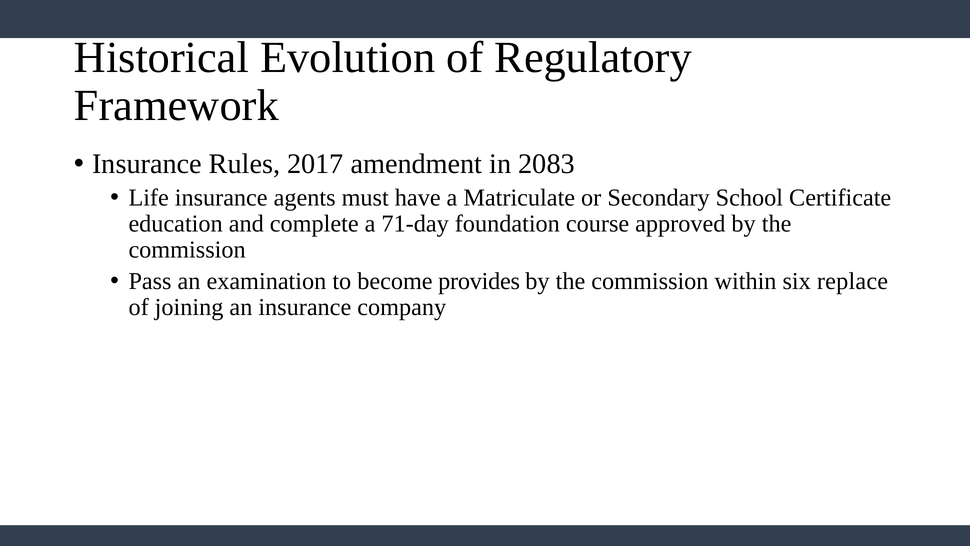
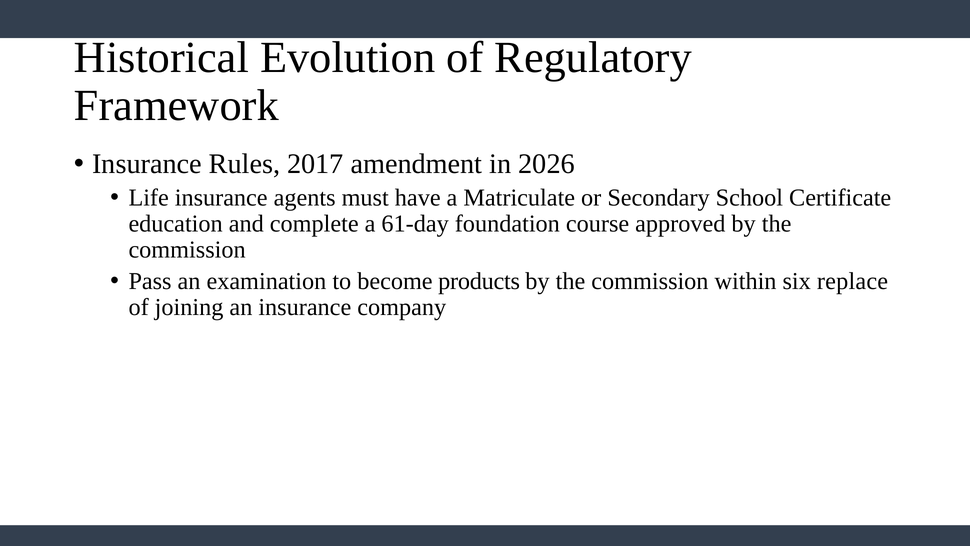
2083: 2083 -> 2026 (547, 164)
71-day: 71-day -> 61-day (415, 224)
provides: provides -> products (479, 281)
